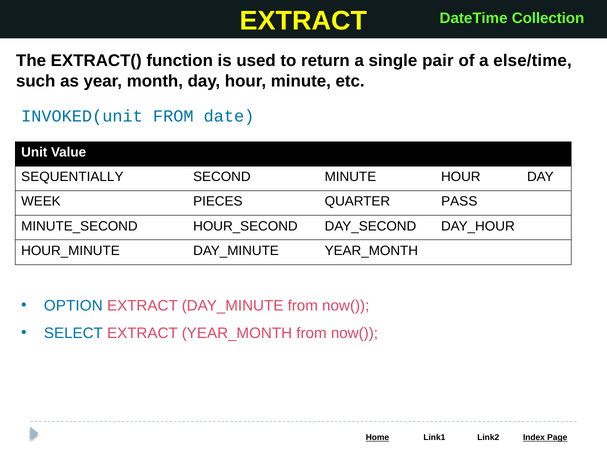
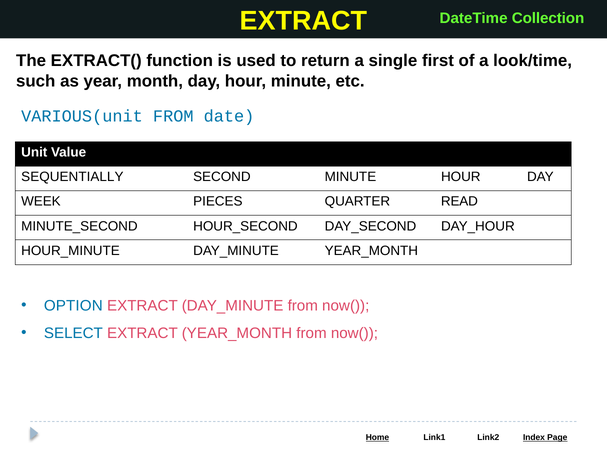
pair: pair -> first (438, 61)
else/time: else/time -> look/time (533, 61)
INVOKED(unit: INVOKED(unit -> VARIOUS(unit (82, 116)
PASS: PASS -> READ (459, 202)
